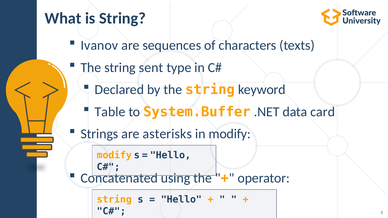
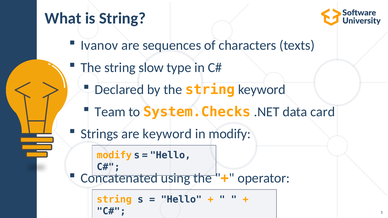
sent: sent -> slow (151, 68)
Table: Table -> Team (110, 112)
System.Buffer: System.Buffer -> System.Checks (197, 112)
are asterisks: asterisks -> keyword (167, 134)
